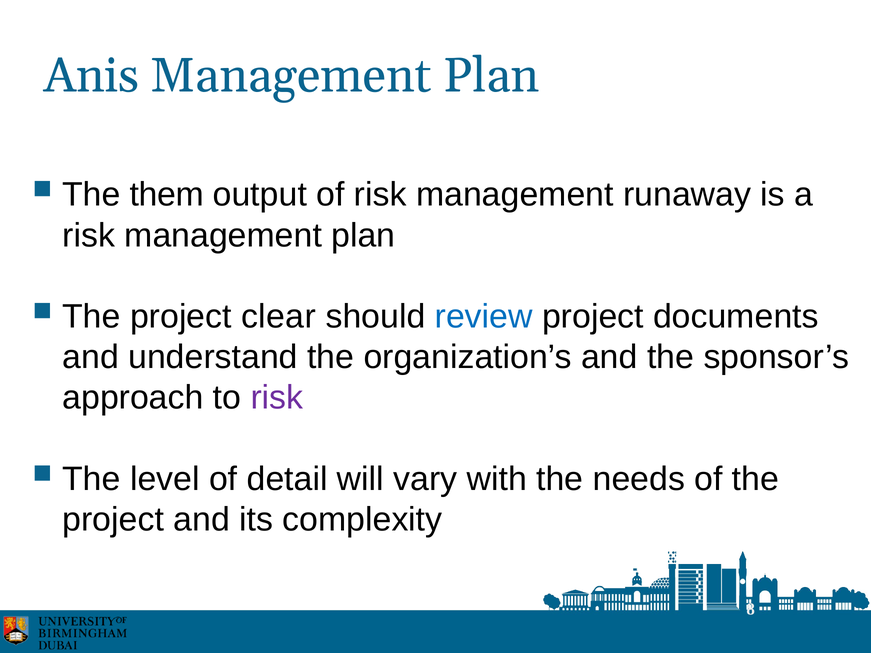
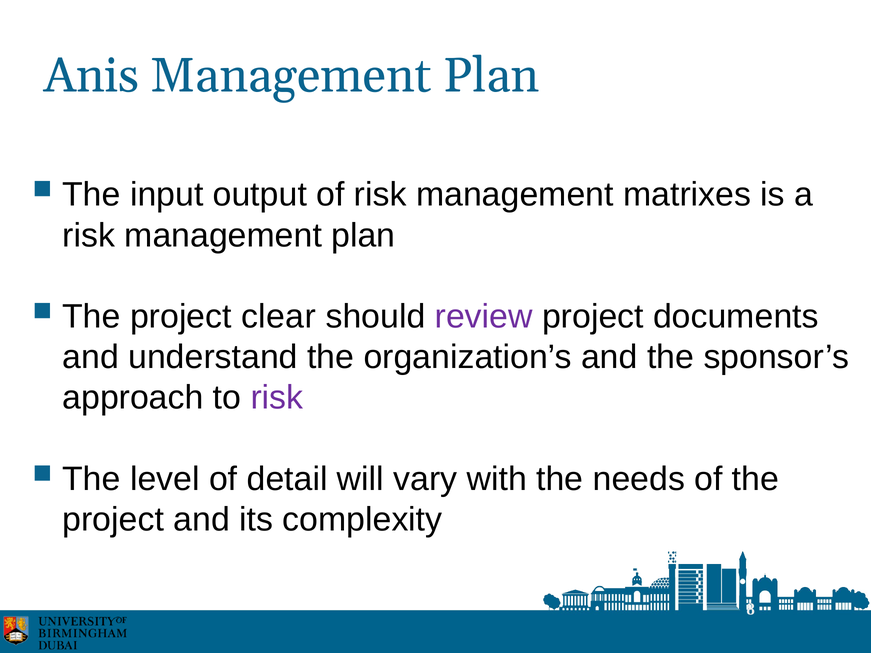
them: them -> input (167, 195)
runaway: runaway -> matrixes (687, 195)
review colour: blue -> purple (484, 317)
